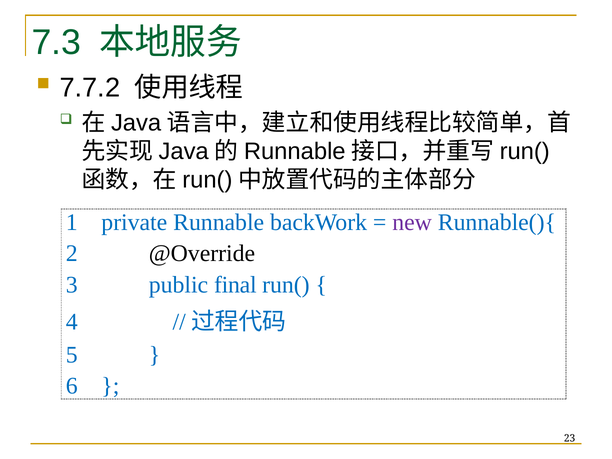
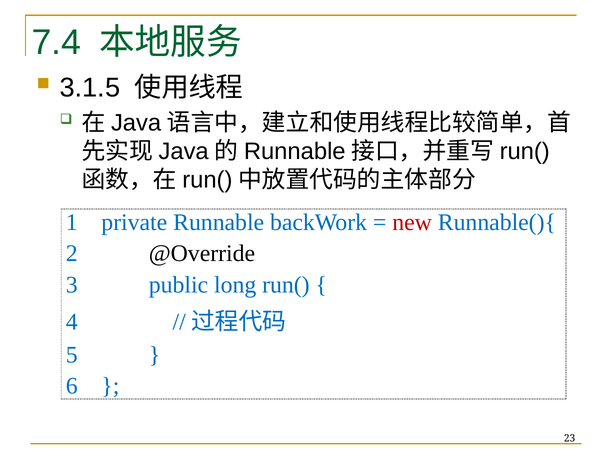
7.3: 7.3 -> 7.4 (56, 42)
7.7.2: 7.7.2 -> 3.1.5 (90, 88)
new colour: purple -> red (412, 222)
final: final -> long (235, 285)
